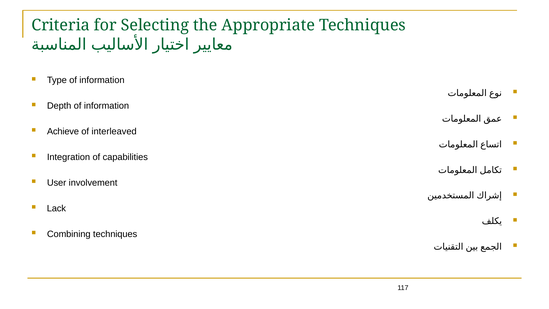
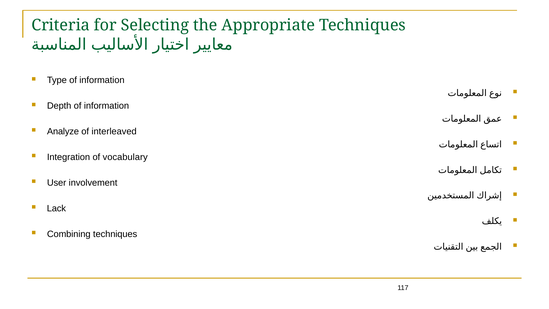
Achieve: Achieve -> Analyze (63, 131)
capabilities: capabilities -> vocabulary (125, 157)
